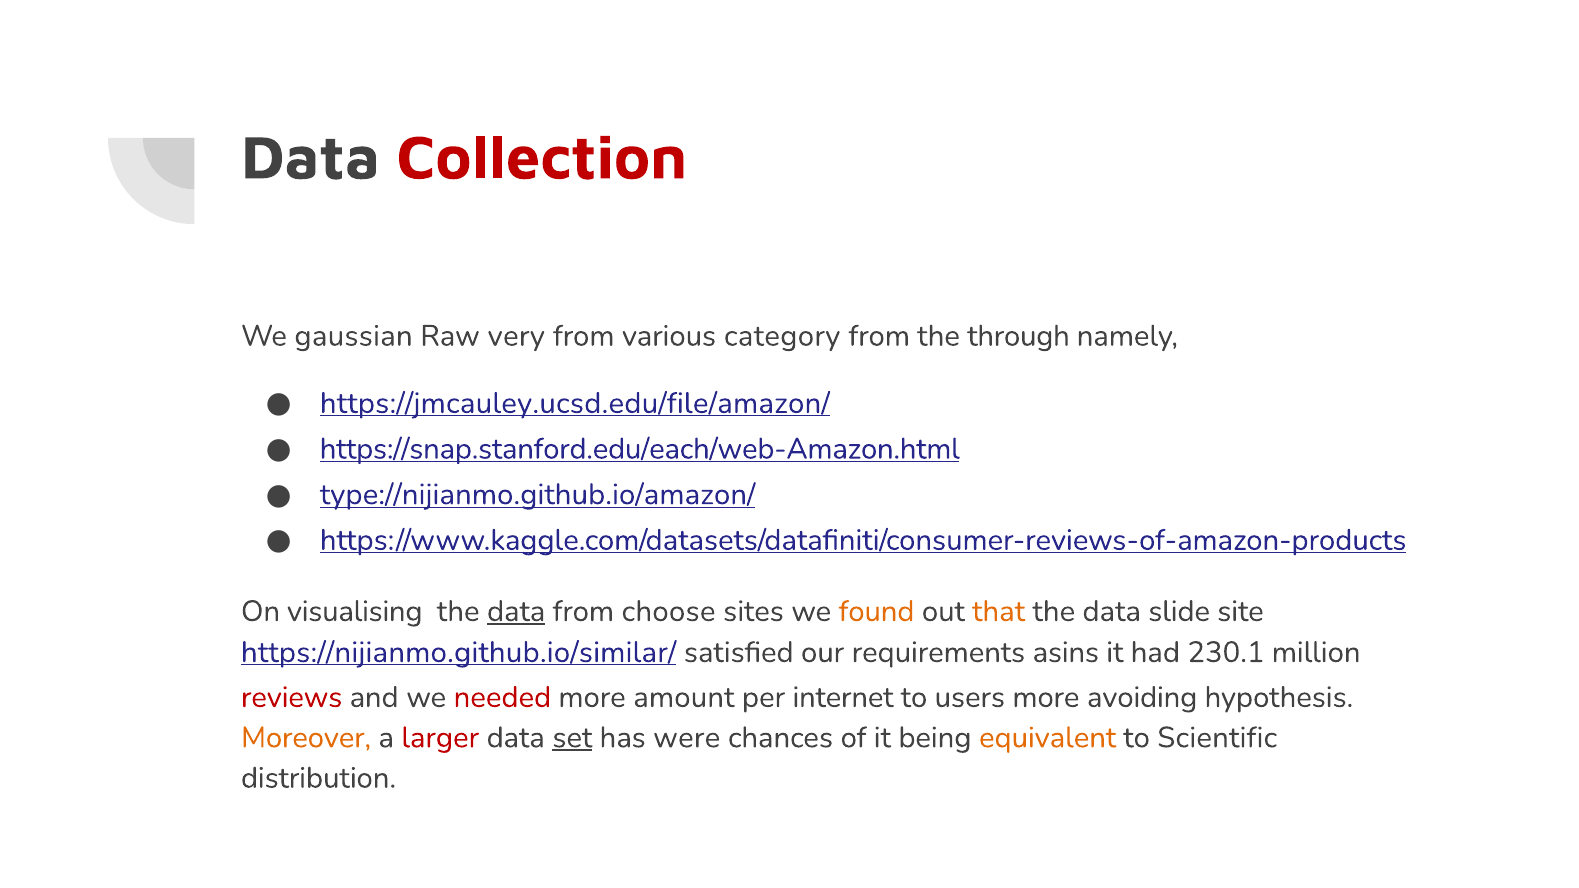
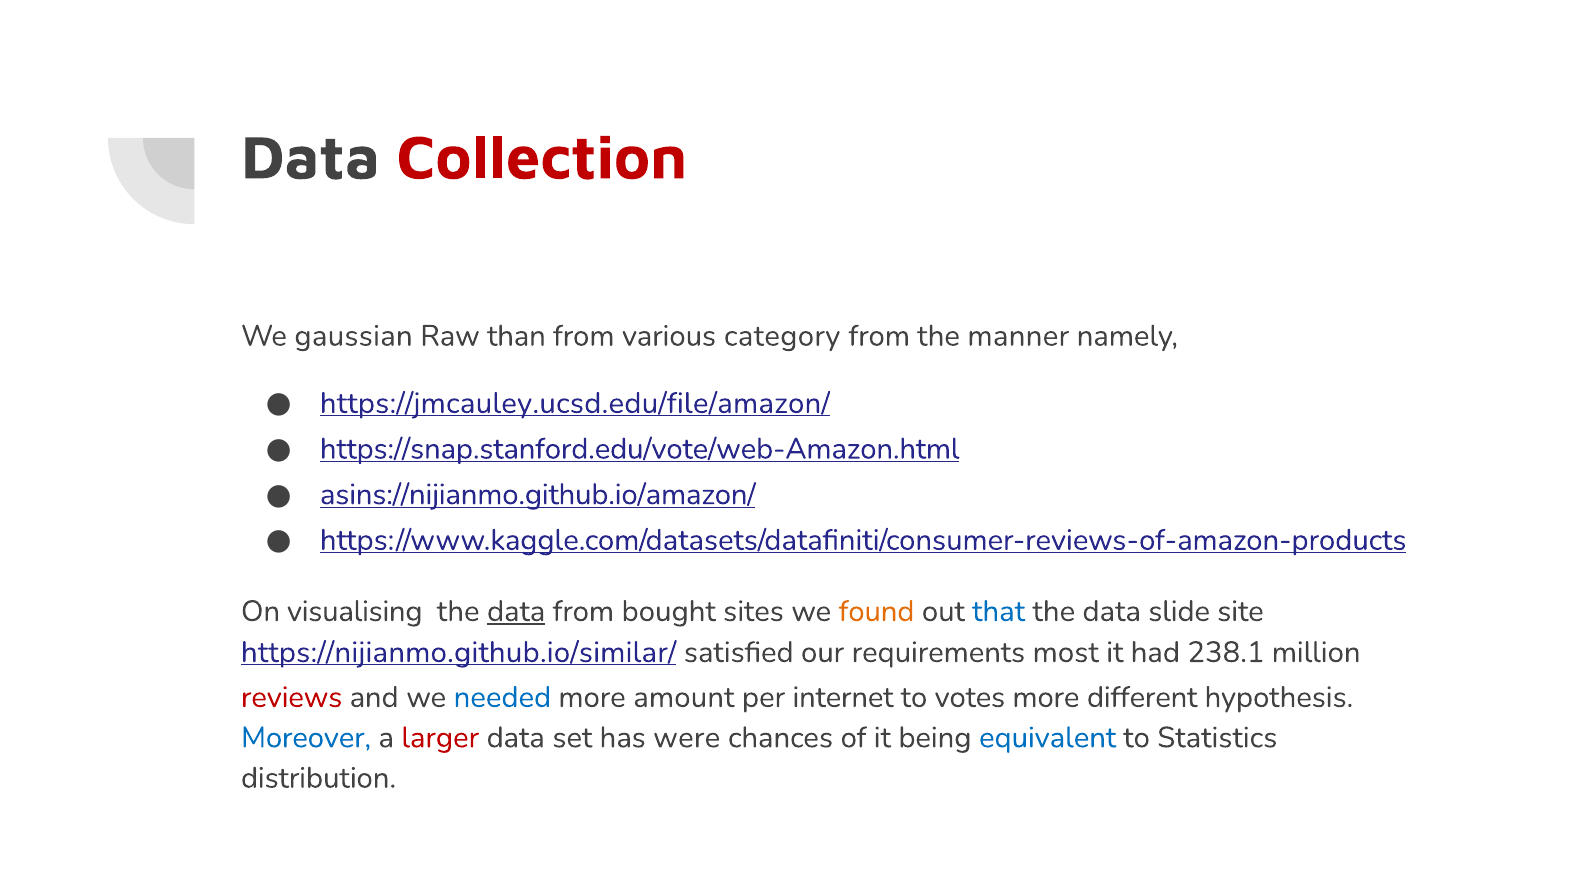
very: very -> than (516, 336)
through: through -> manner (1018, 336)
https://snap.stanford.edu/each/web-Amazon.html: https://snap.stanford.edu/each/web-Amazon.html -> https://snap.stanford.edu/vote/web-Amazon.html (640, 449)
type://nijianmo.github.io/amazon/: type://nijianmo.github.io/amazon/ -> asins://nijianmo.github.io/amazon/ (538, 495)
choose: choose -> bought (669, 611)
that colour: orange -> blue (999, 611)
asins: asins -> most (1066, 652)
230.1: 230.1 -> 238.1 (1226, 652)
needed colour: red -> blue (502, 697)
users: users -> votes (970, 697)
avoiding: avoiding -> different (1142, 697)
Moreover colour: orange -> blue (306, 738)
set underline: present -> none (572, 738)
equivalent colour: orange -> blue (1048, 738)
Scientific: Scientific -> Statistics (1217, 738)
